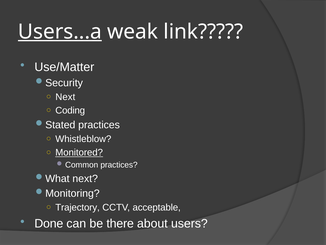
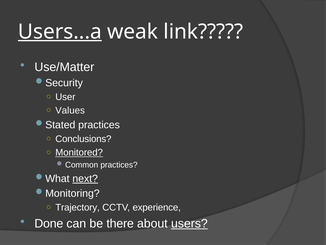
Next: Next -> User (65, 97)
Coding: Coding -> Values (70, 110)
Whistleblow: Whistleblow -> Conclusions (83, 139)
next underline: none -> present (85, 178)
acceptable: acceptable -> experience (157, 207)
users underline: none -> present (189, 223)
